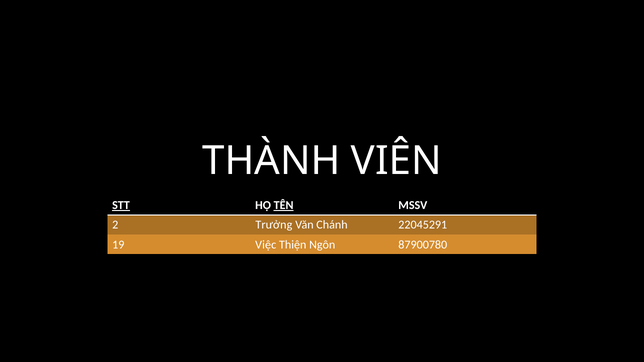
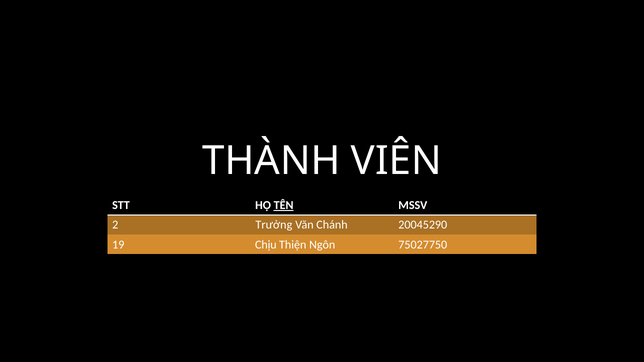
STT underline: present -> none (121, 206)
22045291: 22045291 -> 20045290 (423, 225)
Việc: Việc -> Chịu (266, 245)
87900780: 87900780 -> 75027750 (423, 245)
